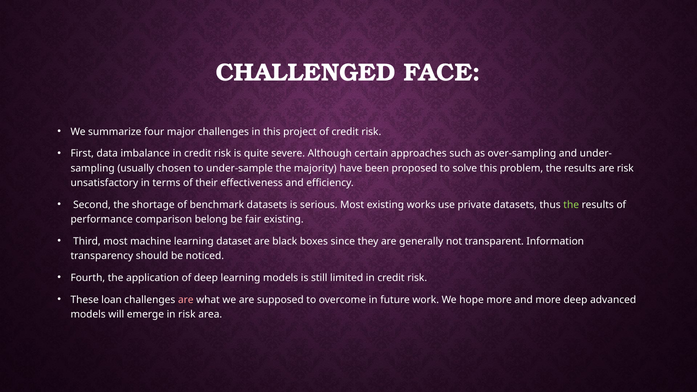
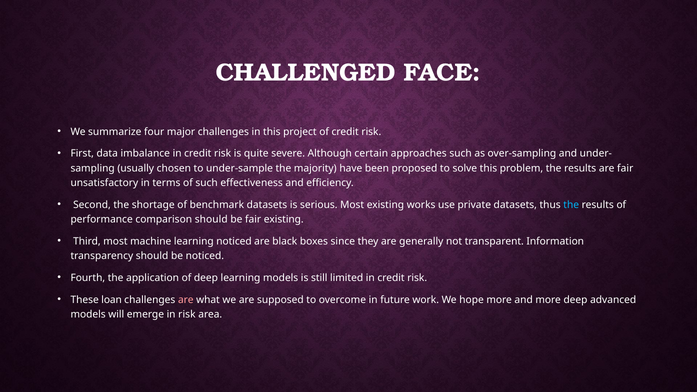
are risk: risk -> fair (625, 168)
of their: their -> such (207, 183)
the colour: light green -> light blue (571, 205)
comparison belong: belong -> should (211, 219)
learning dataset: dataset -> noticed (234, 241)
